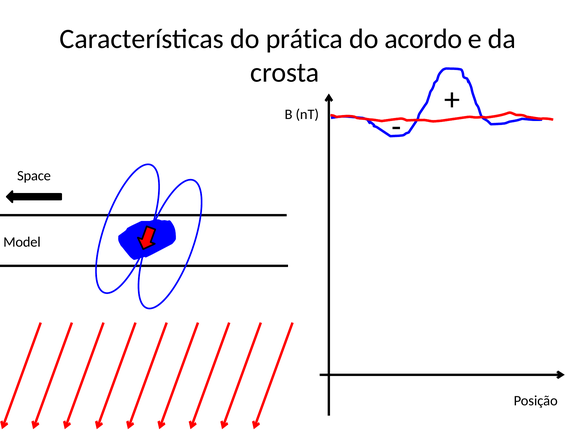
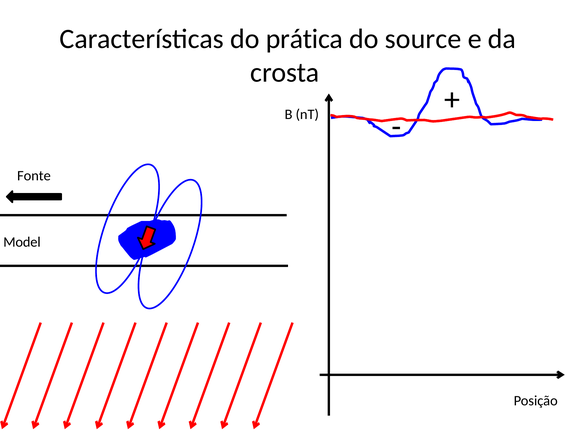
acordo: acordo -> source (423, 39)
Space: Space -> Fonte (34, 176)
